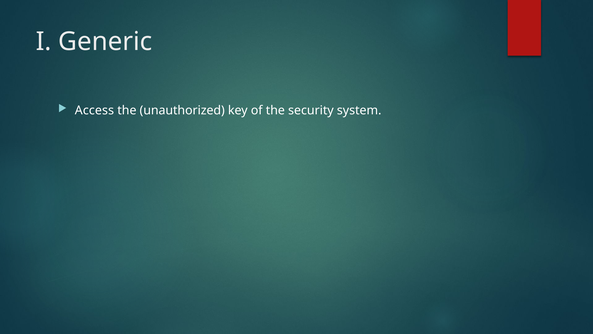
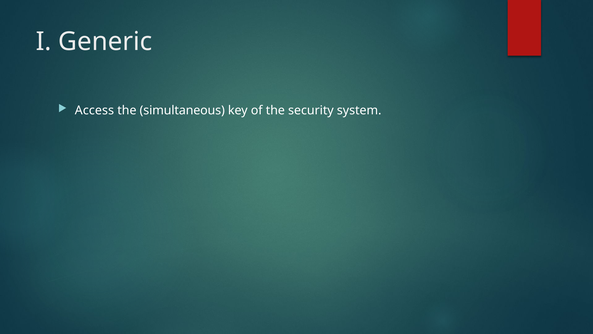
unauthorized: unauthorized -> simultaneous (182, 110)
